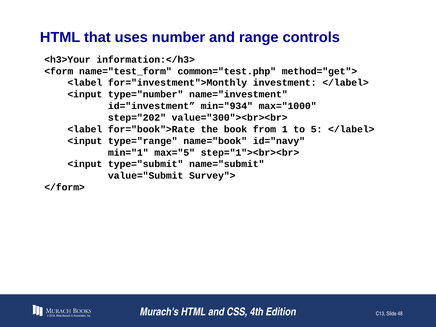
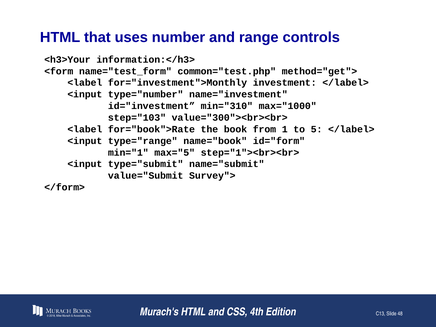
min="934: min="934 -> min="310 (227, 106)
step="202: step="202 -> step="103 (137, 118)
id="navy: id="navy -> id="form (279, 141)
